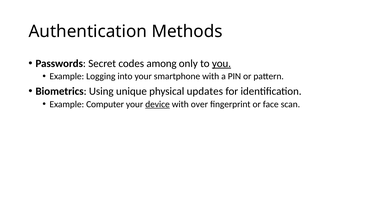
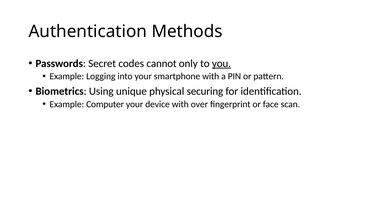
among: among -> cannot (162, 63)
updates: updates -> securing (205, 91)
device underline: present -> none (158, 104)
